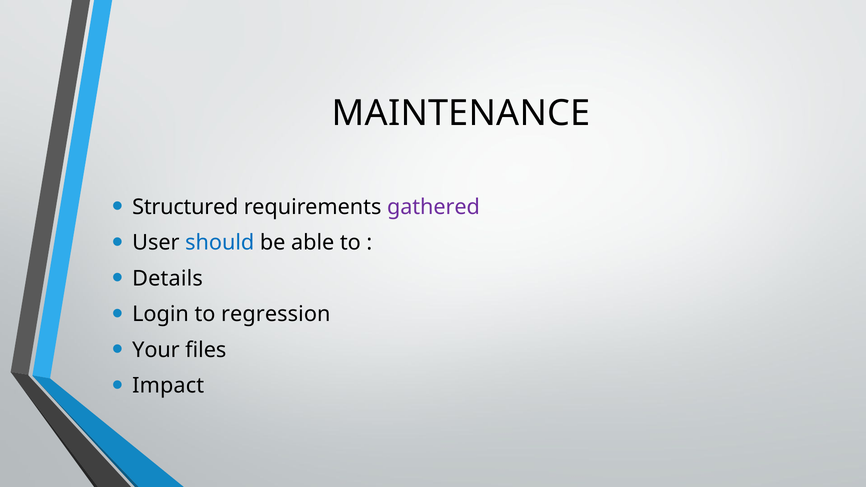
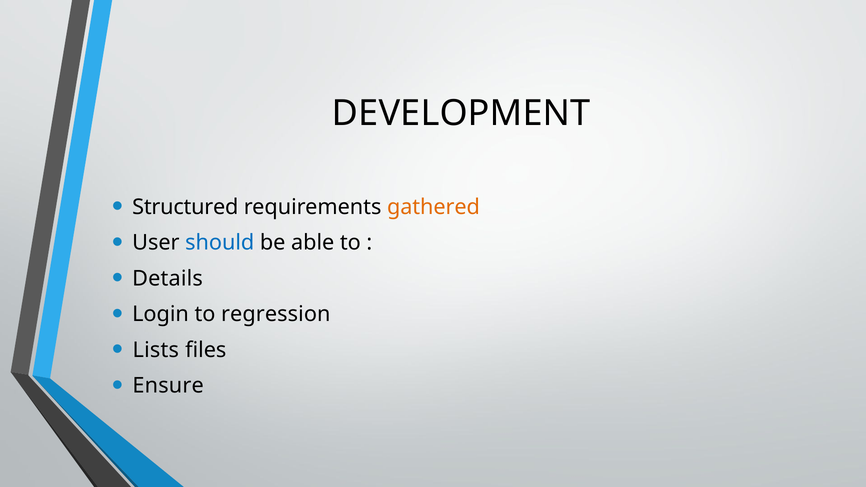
MAINTENANCE: MAINTENANCE -> DEVELOPMENT (461, 113)
gathered colour: purple -> orange (433, 207)
Your: Your -> Lists (156, 350)
Impact: Impact -> Ensure (168, 386)
